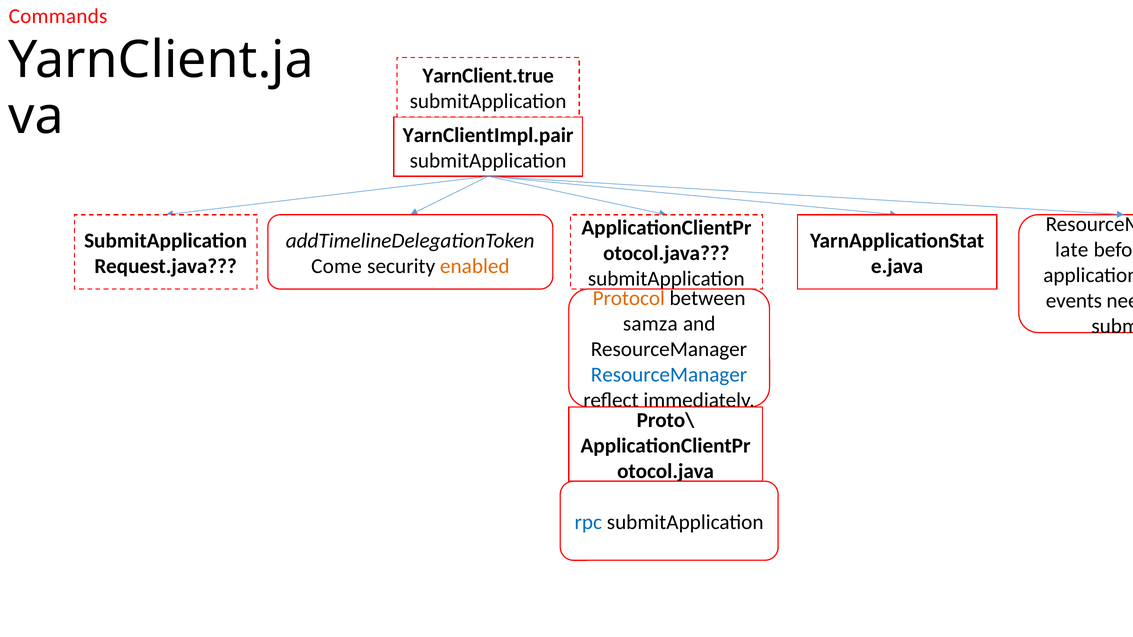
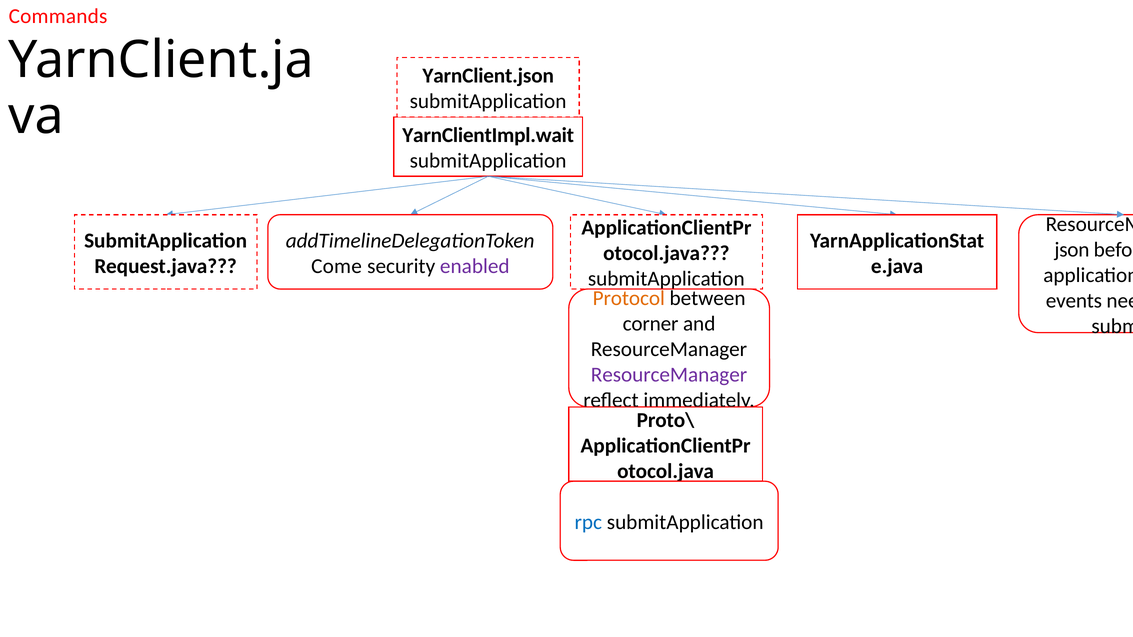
YarnClient.true: YarnClient.true -> YarnClient.json (488, 76)
YarnClientImpl.pair: YarnClientImpl.pair -> YarnClientImpl.wait (488, 135)
late: late -> json (1072, 250)
enabled colour: orange -> purple (475, 266)
samza: samza -> corner (651, 324)
ResourceManager colour: blue -> purple (669, 375)
